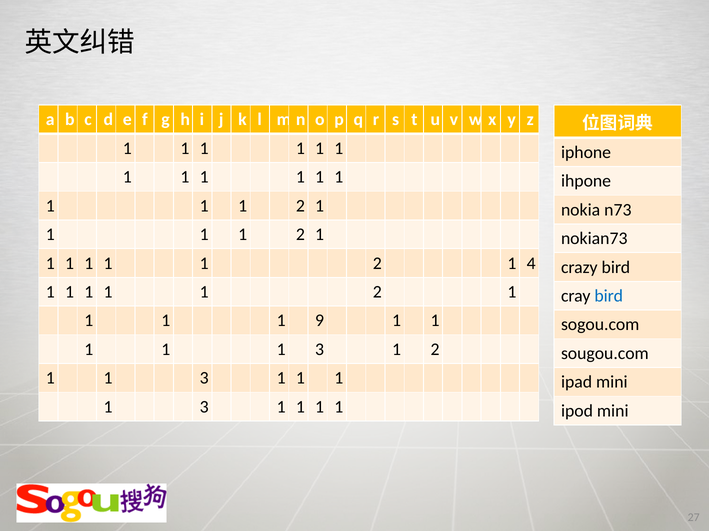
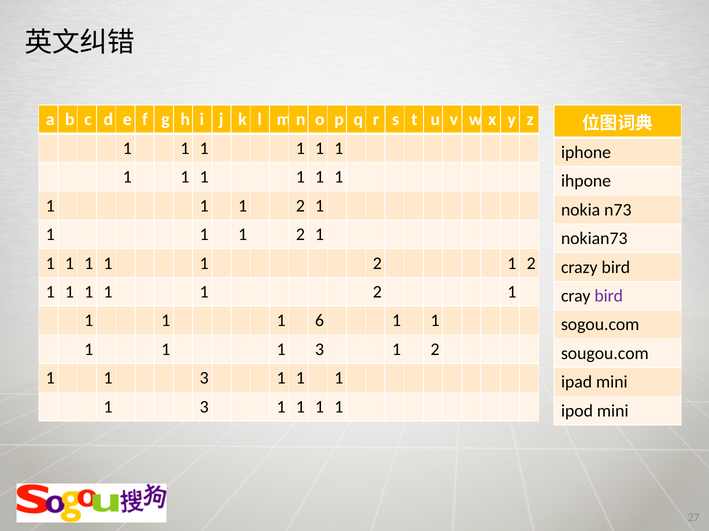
2 1 4: 4 -> 2 (531, 264)
bird colour: blue -> purple (609, 296)
9: 9 -> 6 (320, 321)
